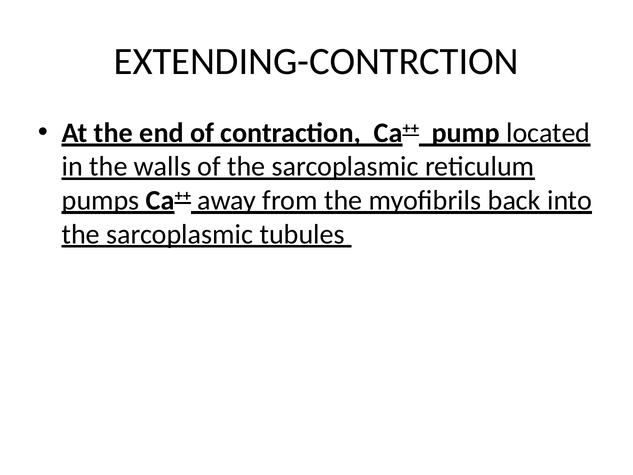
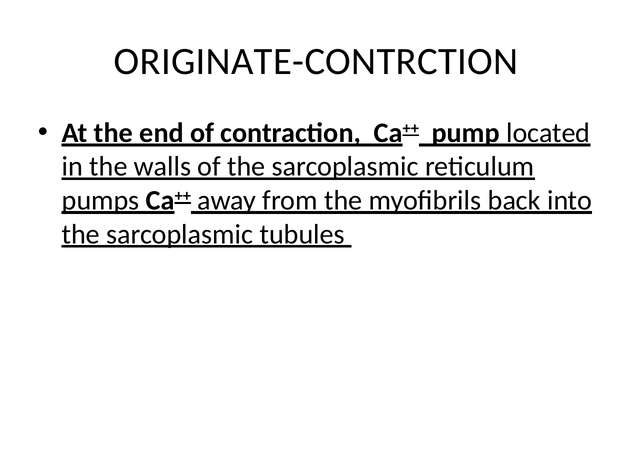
EXTENDING-CONTRCTION: EXTENDING-CONTRCTION -> ORIGINATE-CONTRCTION (316, 61)
